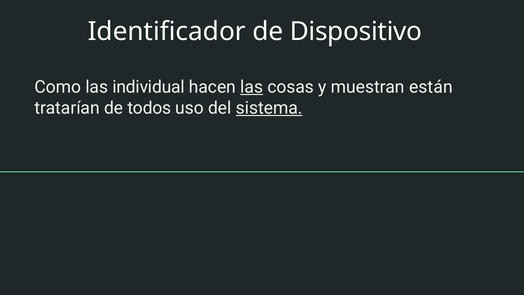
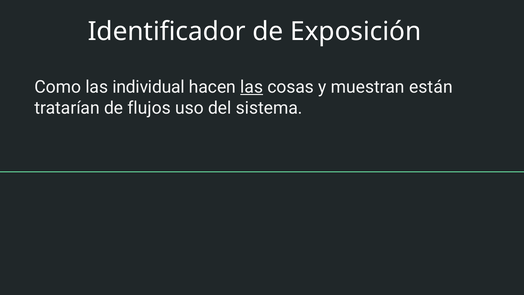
Dispositivo: Dispositivo -> Exposición (356, 31)
todos: todos -> flujos (149, 108)
sistema underline: present -> none (269, 108)
